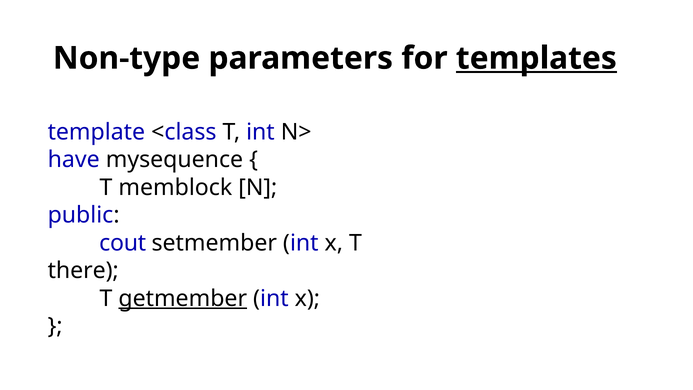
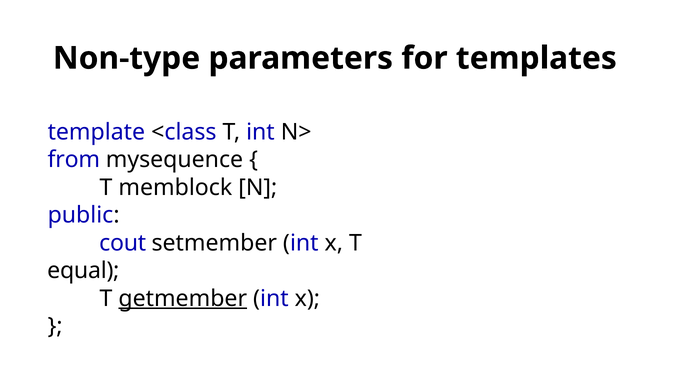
templates underline: present -> none (536, 58)
have: have -> from (74, 160)
there: there -> equal (83, 271)
